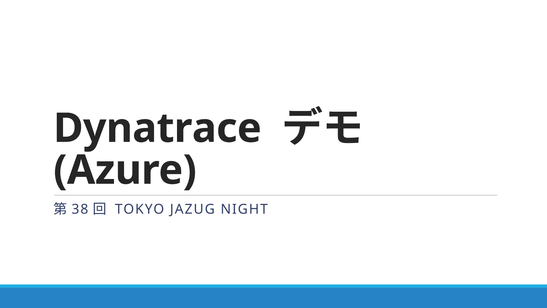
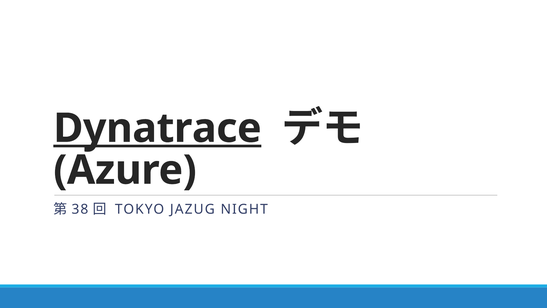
Dynatrace underline: none -> present (157, 128)
